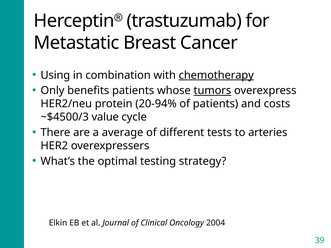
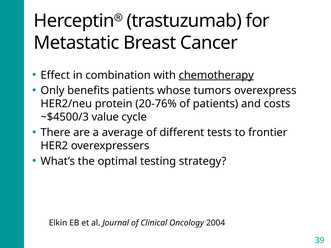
Using: Using -> Effect (55, 75)
tumors underline: present -> none (212, 91)
20-94%: 20-94% -> 20-76% (156, 104)
arteries: arteries -> frontier (268, 133)
